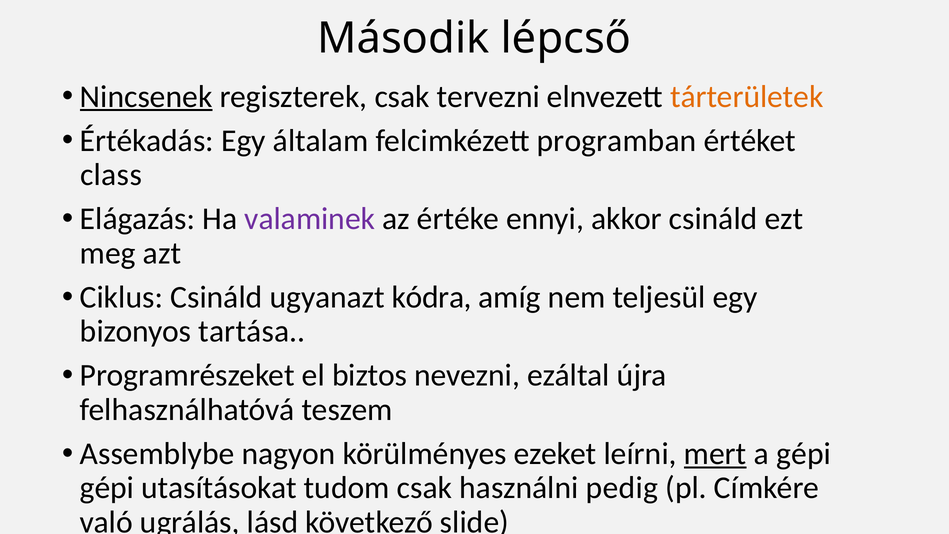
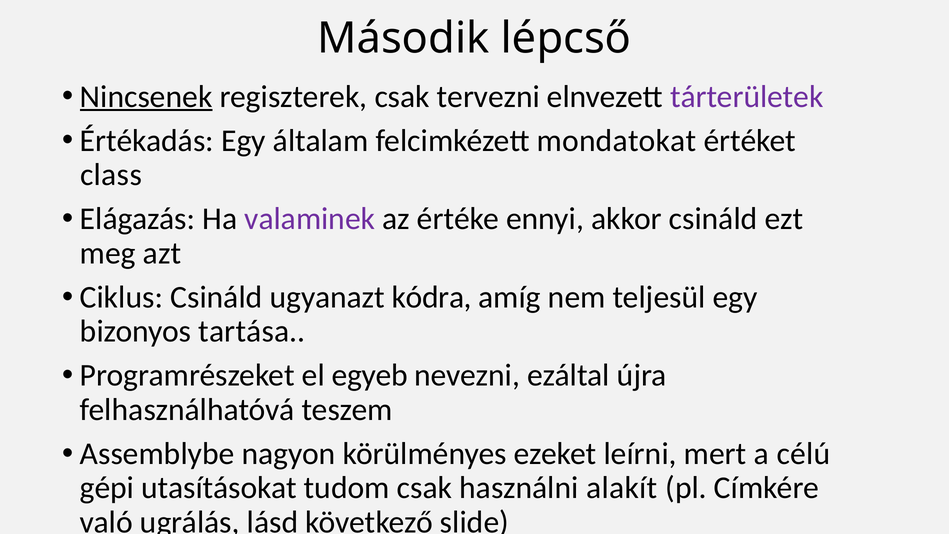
tárterületek colour: orange -> purple (747, 97)
programban: programban -> mondatokat (617, 141)
biztos: biztos -> egyeb (370, 375)
mert underline: present -> none (715, 454)
a gépi: gépi -> célú (803, 454)
pedig: pedig -> alakít (622, 488)
